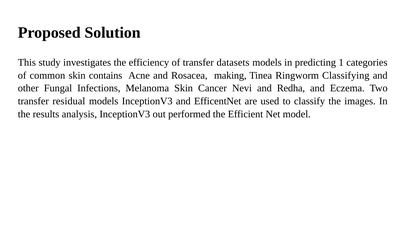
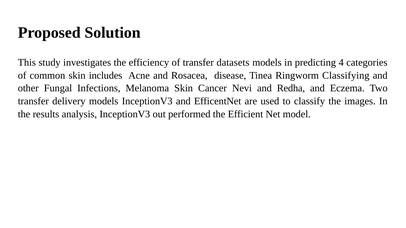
1: 1 -> 4 (341, 63)
contains: contains -> includes (106, 76)
making: making -> disease (230, 76)
residual: residual -> delivery (69, 101)
